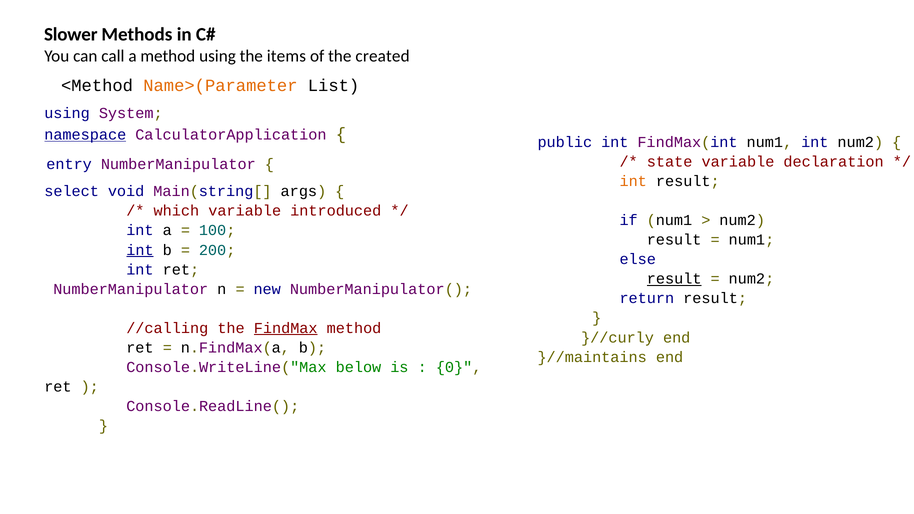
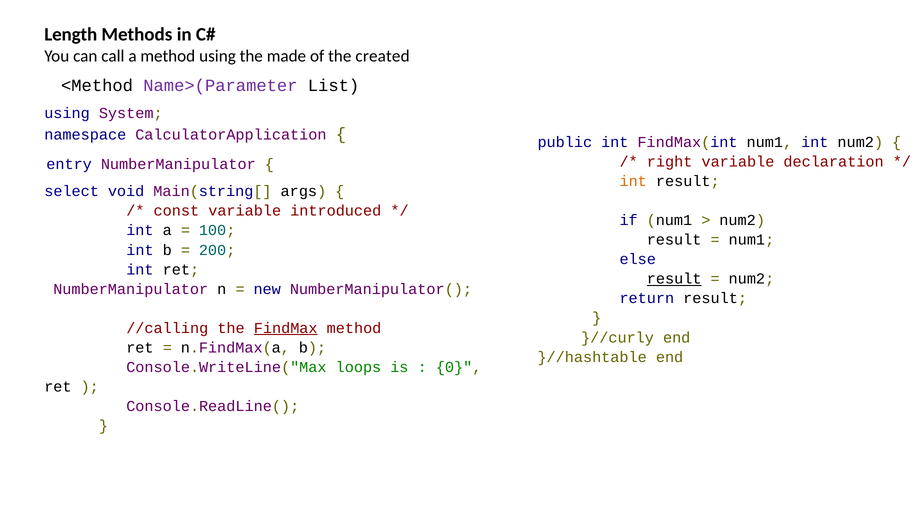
Slower: Slower -> Length (71, 35)
items: items -> made (286, 56)
Name>(Parameter colour: orange -> purple (220, 85)
namespace underline: present -> none (85, 135)
state: state -> right (670, 162)
which: which -> const (176, 211)
int underline: present -> none (140, 250)
}//maintains: }//maintains -> }//hashtable (592, 357)
below: below -> loops (358, 367)
